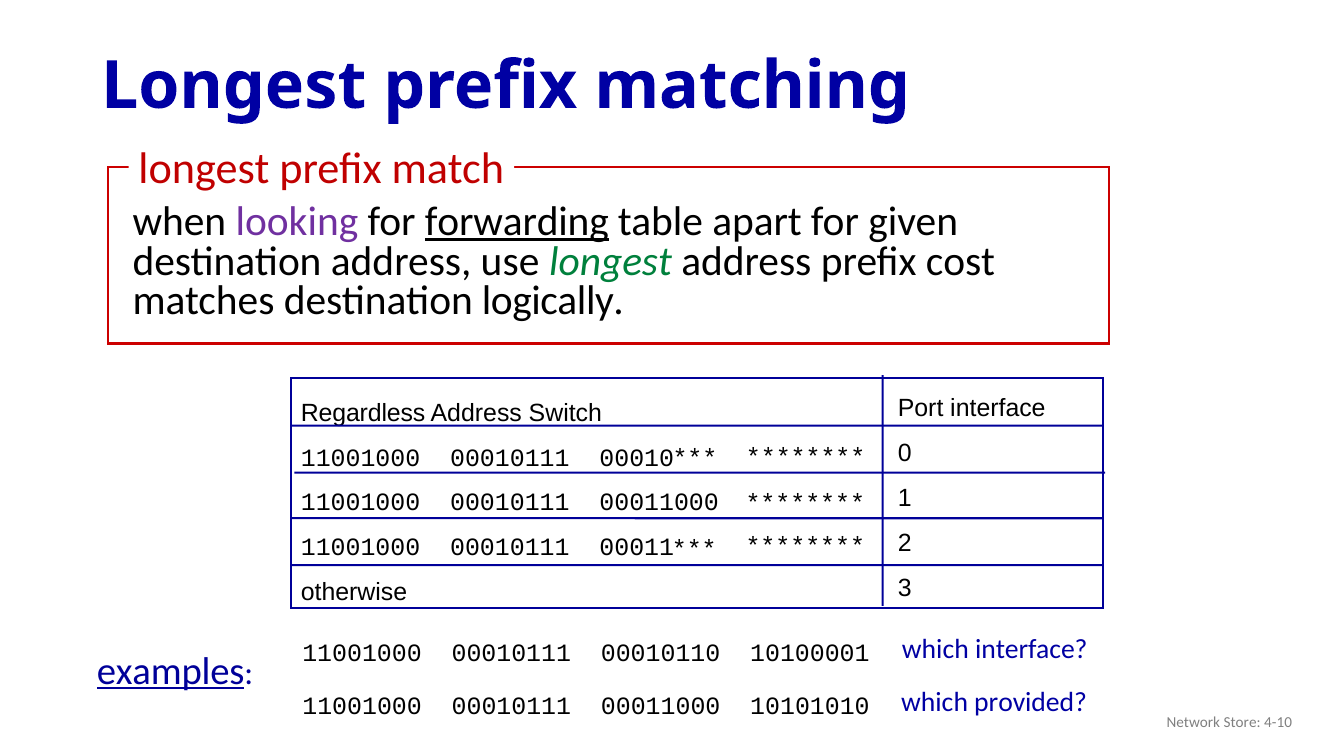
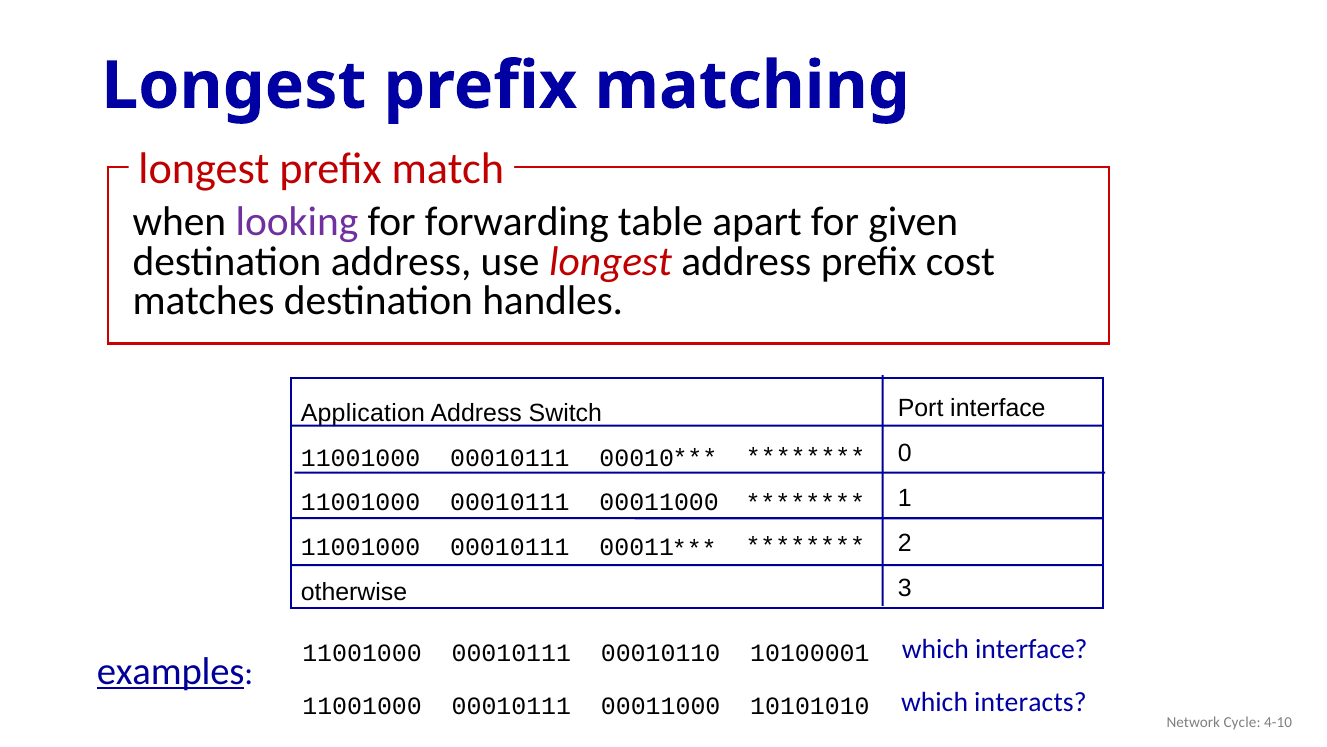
forwarding underline: present -> none (517, 221)
longest colour: green -> red (611, 261)
logically: logically -> handles (553, 301)
Regardless: Regardless -> Application (363, 413)
provided: provided -> interacts (1030, 702)
Store: Store -> Cycle (1242, 722)
